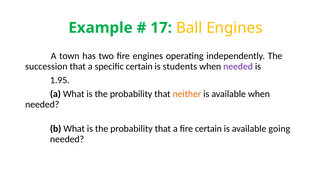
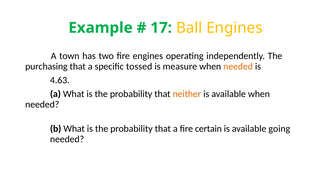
succession: succession -> purchasing (46, 66)
specific certain: certain -> tossed (139, 66)
students: students -> measure (180, 66)
needed colour: purple -> orange (238, 66)
1.95: 1.95 -> 4.63 (60, 80)
